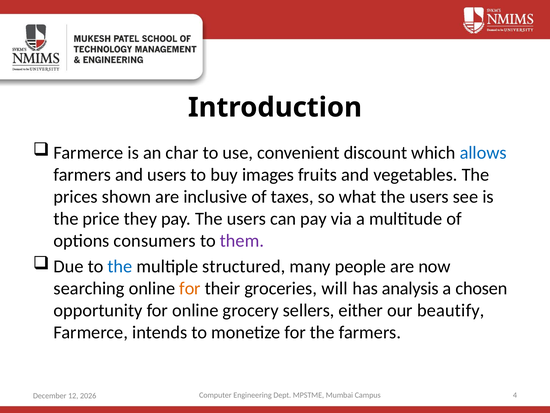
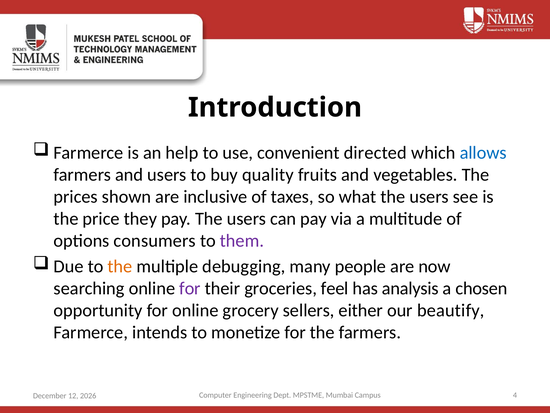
char: char -> help (182, 153)
discount: discount -> directed (375, 153)
images: images -> quality (268, 175)
the colour: blue -> orange (120, 266)
structured: structured -> debugging (244, 266)
for colour: orange -> purple (190, 288)
will: will -> feel (335, 288)
